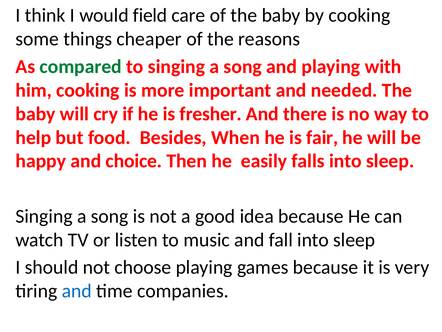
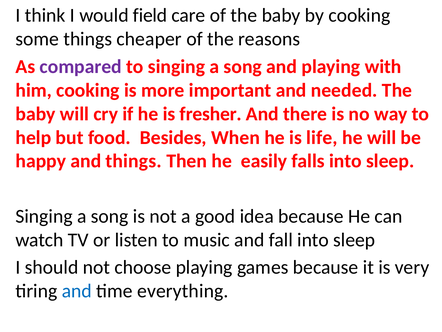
compared colour: green -> purple (81, 67)
fair: fair -> life (322, 137)
and choice: choice -> things (134, 161)
companies: companies -> everything (183, 291)
